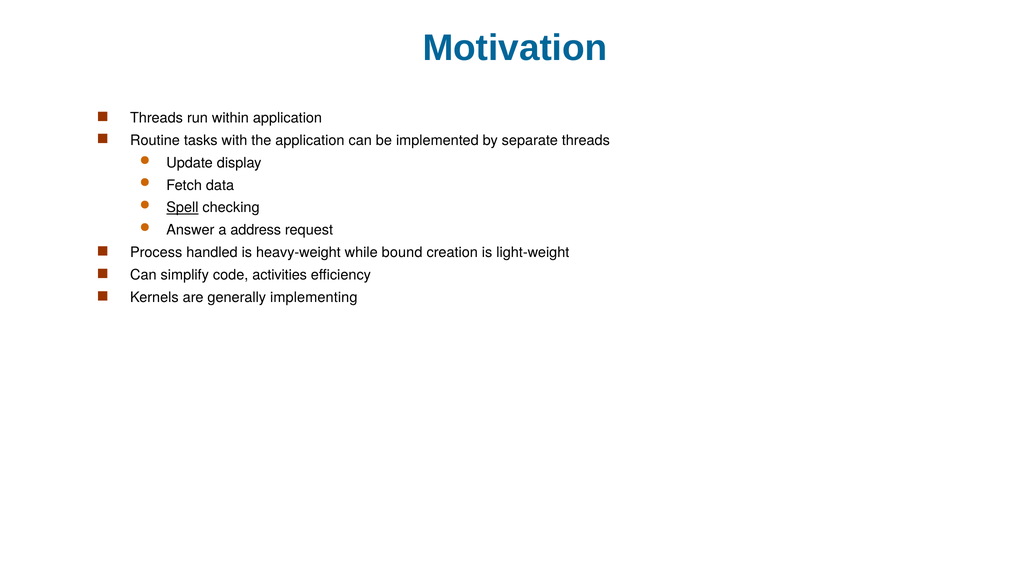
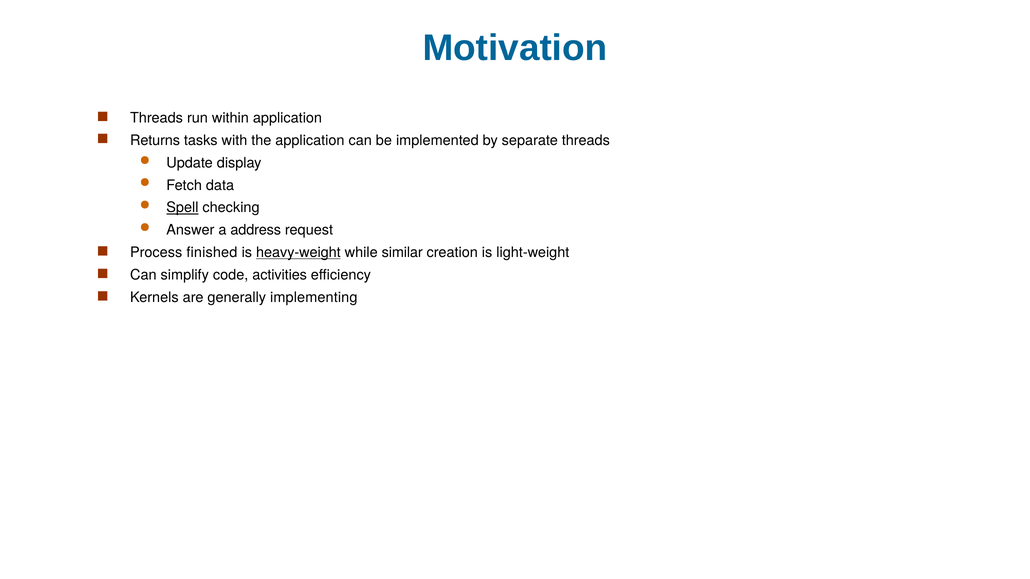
Routine: Routine -> Returns (155, 140)
handled: handled -> finished (212, 253)
heavy-weight underline: none -> present (298, 253)
bound: bound -> similar (402, 253)
